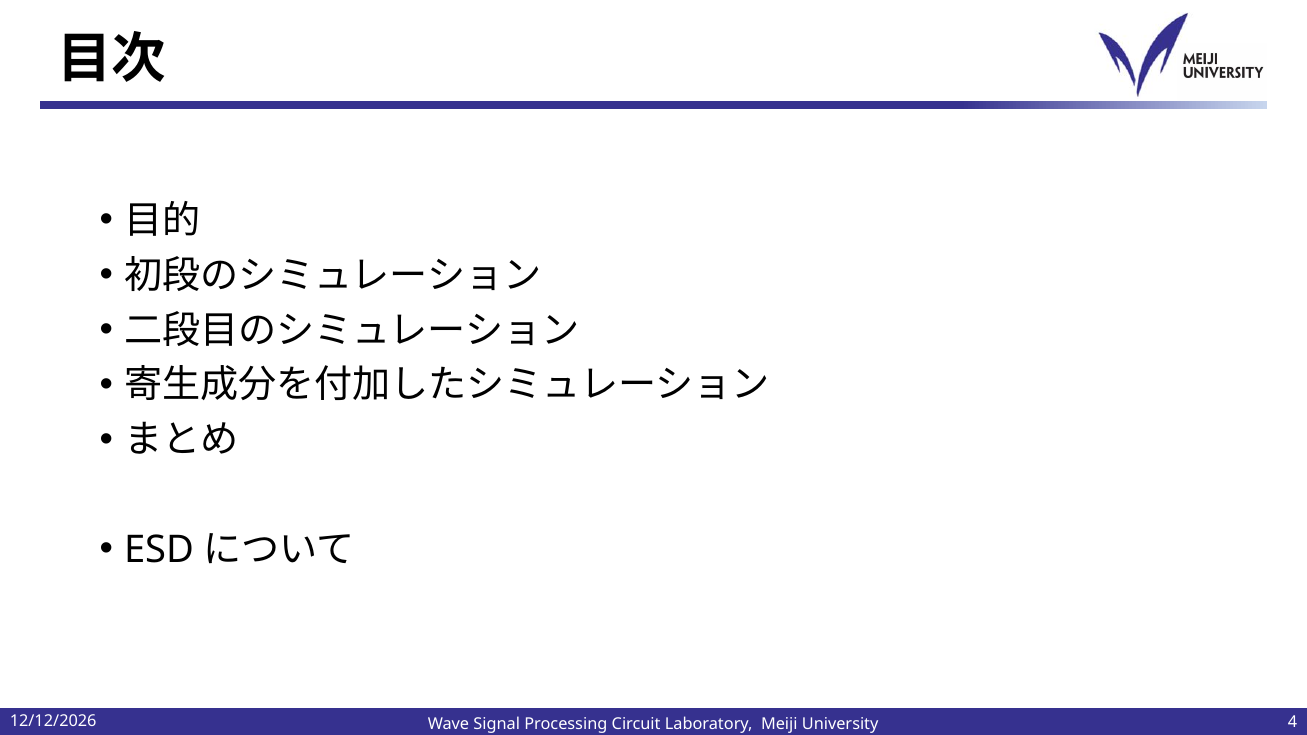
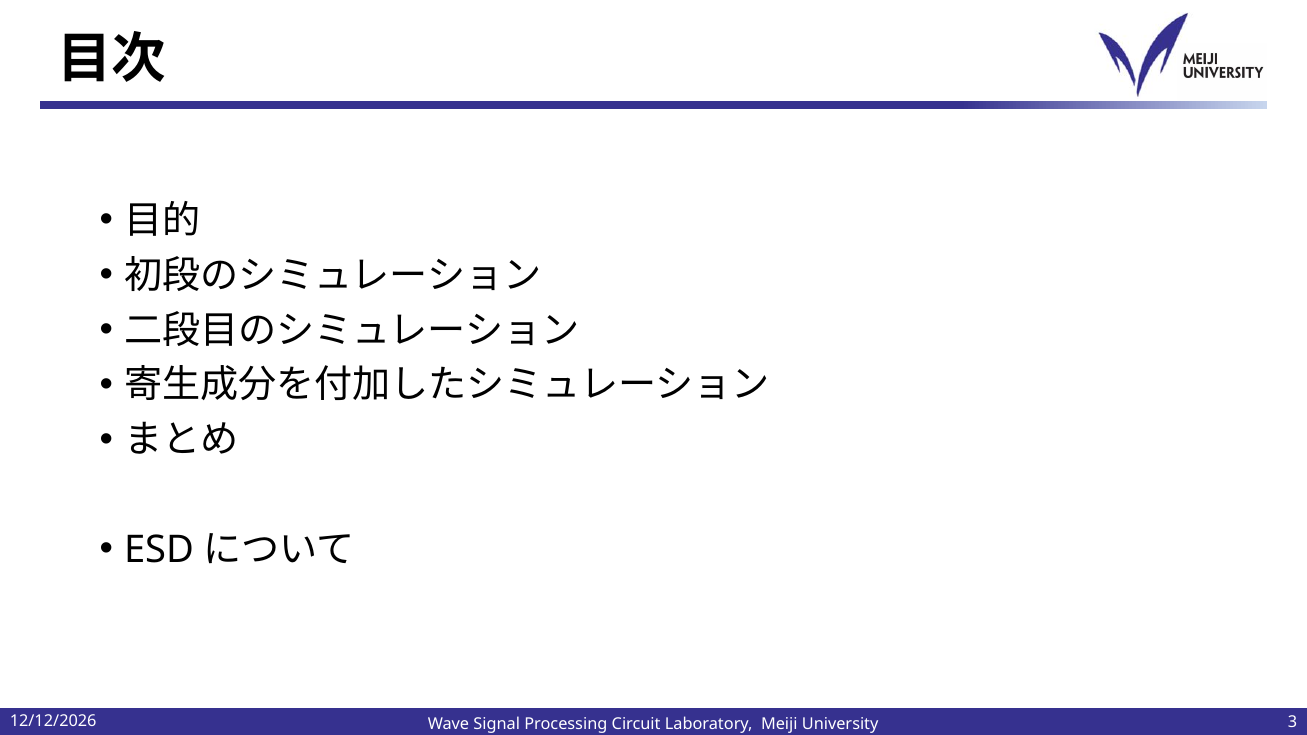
4: 4 -> 3 (1293, 722)
